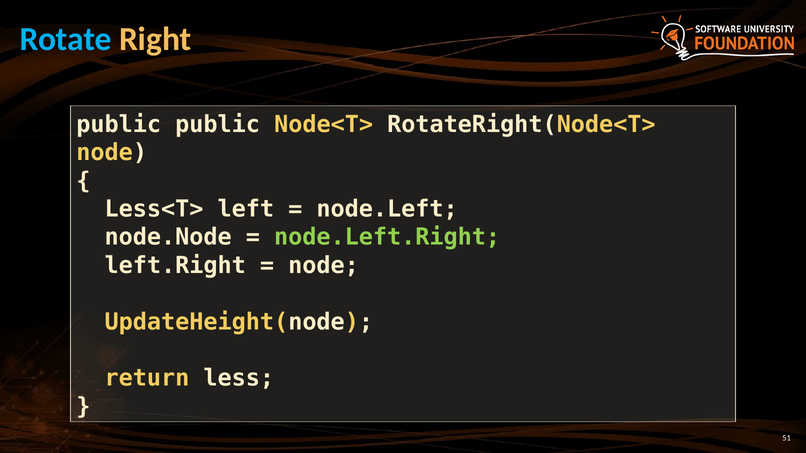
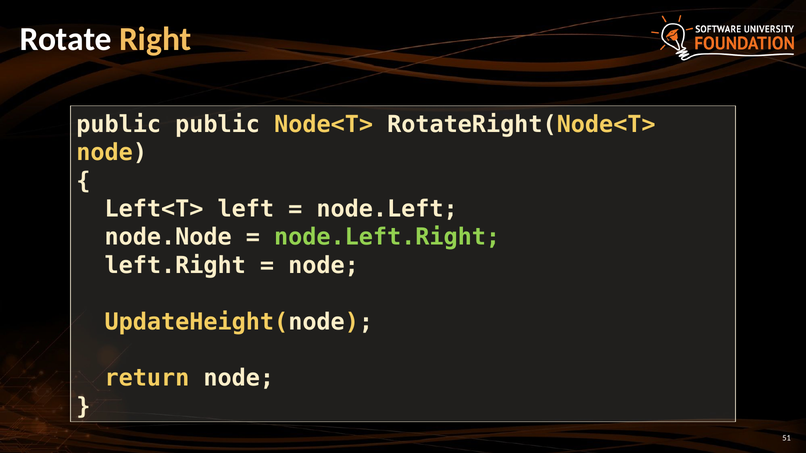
Rotate colour: light blue -> white (66, 39)
Less<T>: Less<T> -> Left<T> (154, 209)
return less: less -> node (239, 379)
